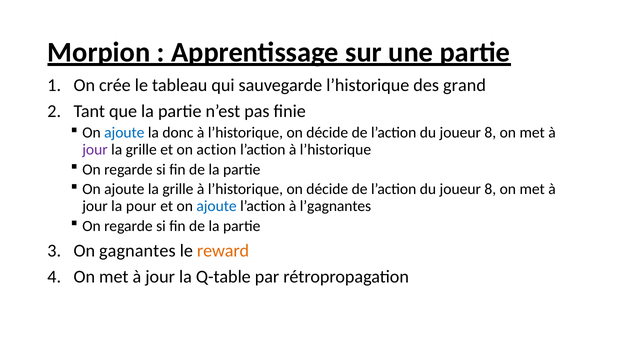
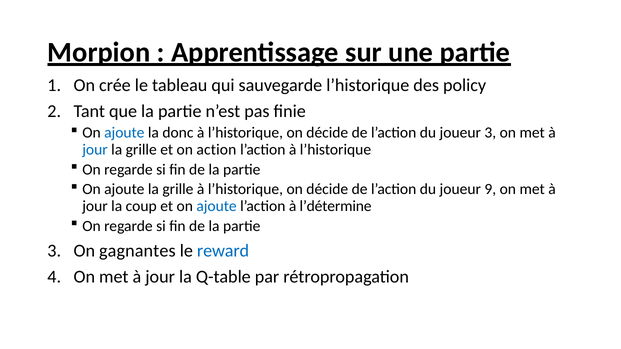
grand: grand -> policy (465, 85)
8: 8 -> 3 (490, 133)
jour colour: purple -> blue (95, 150)
8: 8 -> 9 (490, 190)
pour: pour -> coup (141, 206)
l’gagnantes: l’gagnantes -> l’détermine (336, 206)
reward colour: orange -> blue (223, 251)
